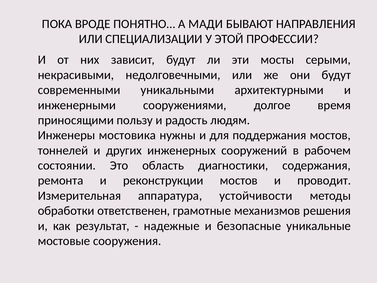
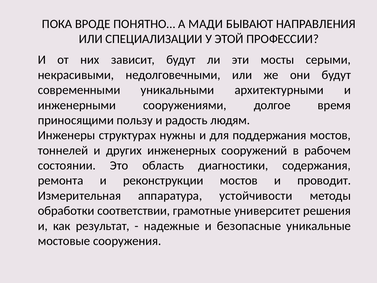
мостовика: мостовика -> структурах (127, 135)
ответственен: ответственен -> соответствии (134, 211)
механизмов: механизмов -> университет (267, 211)
